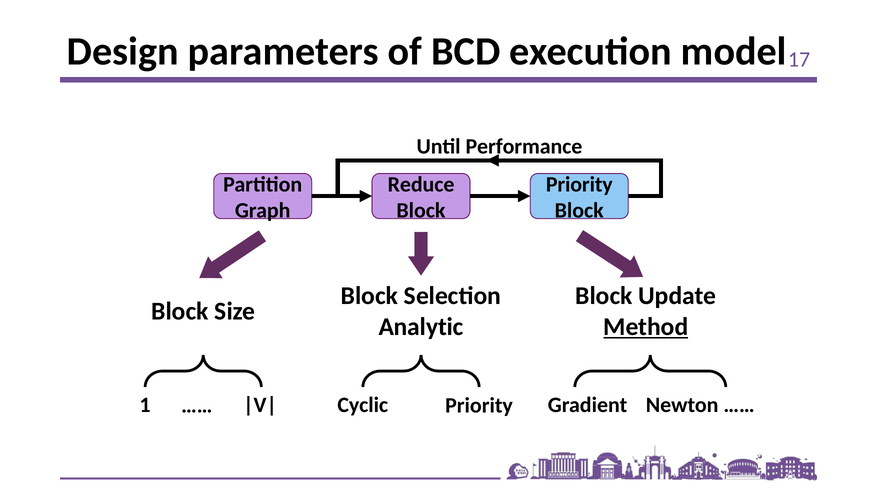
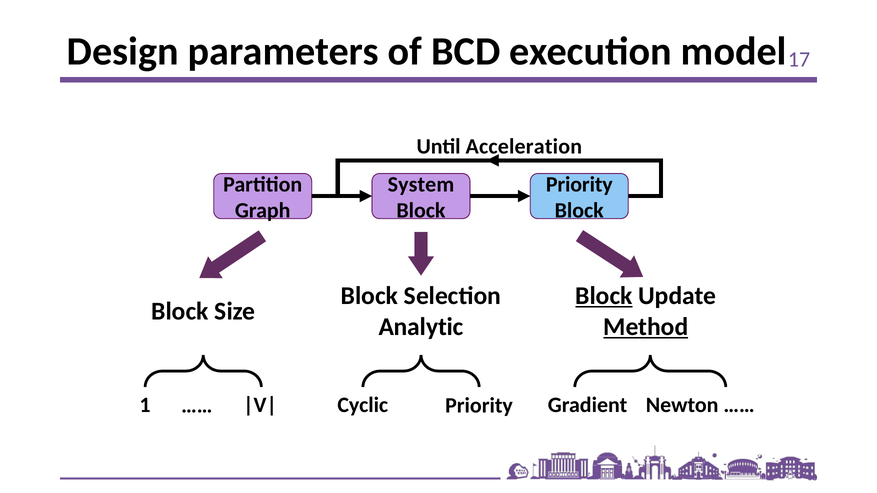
Performance: Performance -> Acceleration (524, 147)
Reduce: Reduce -> System (421, 185)
Block underline: none -> present (604, 296)
